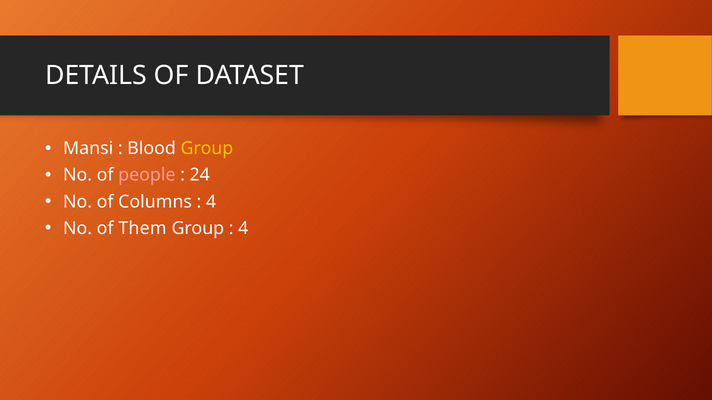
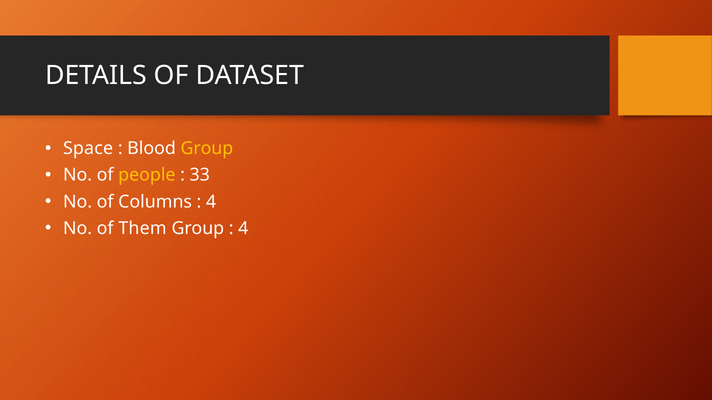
Mansi: Mansi -> Space (88, 149)
people colour: pink -> yellow (147, 175)
24: 24 -> 33 (200, 175)
